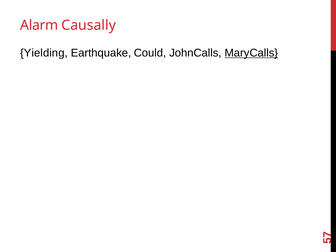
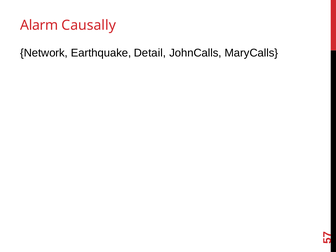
Yielding: Yielding -> Network (44, 53)
Could: Could -> Detail (150, 53)
MaryCalls underline: present -> none (251, 53)
